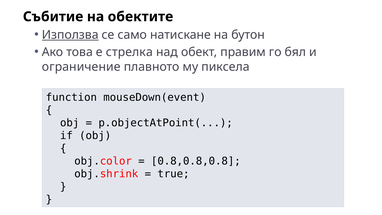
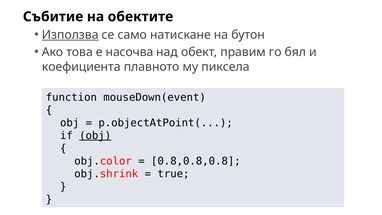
стрелка: стрелка -> насочва (130, 52)
ограничение: ограничение -> коефициента (81, 67)
obj underline: none -> present (95, 136)
